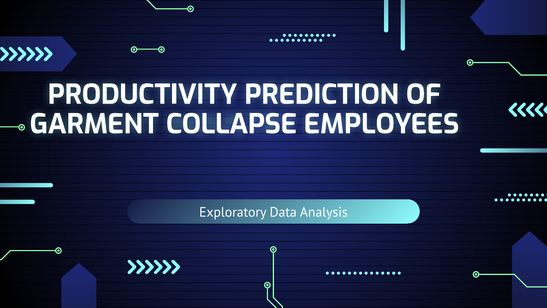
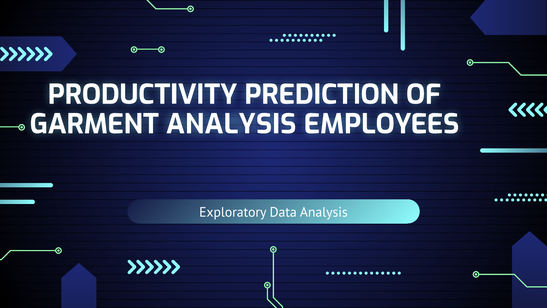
GARMENT COLLAPSE: COLLAPSE -> ANALYSIS (231, 124)
